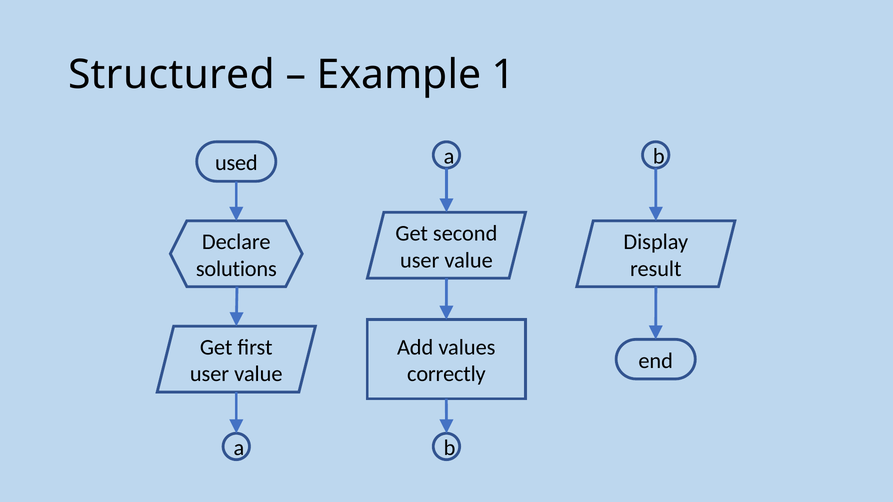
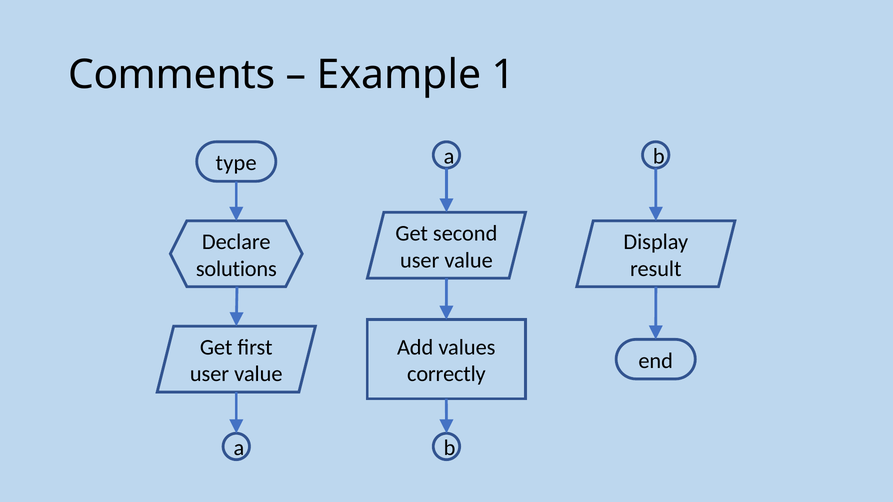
Structured: Structured -> Comments (172, 75)
used: used -> type (236, 163)
